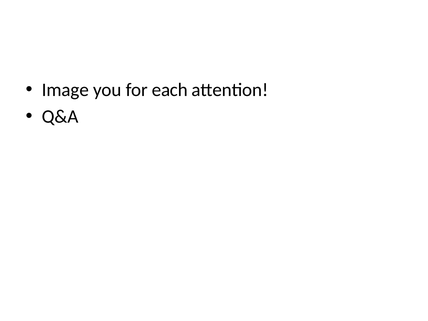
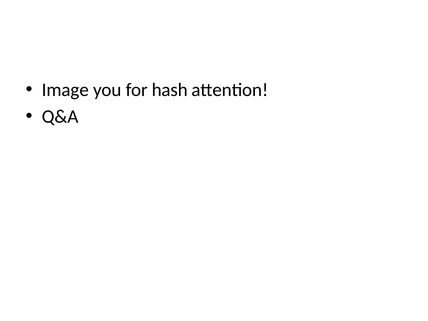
each: each -> hash (170, 90)
